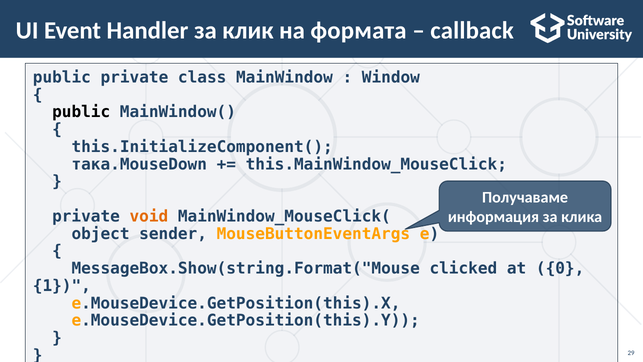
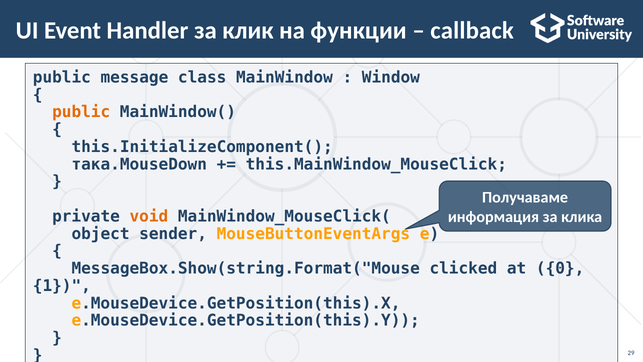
формата: формата -> функции (359, 30)
public private: private -> message (134, 77)
public colour: black -> orange (81, 112)
